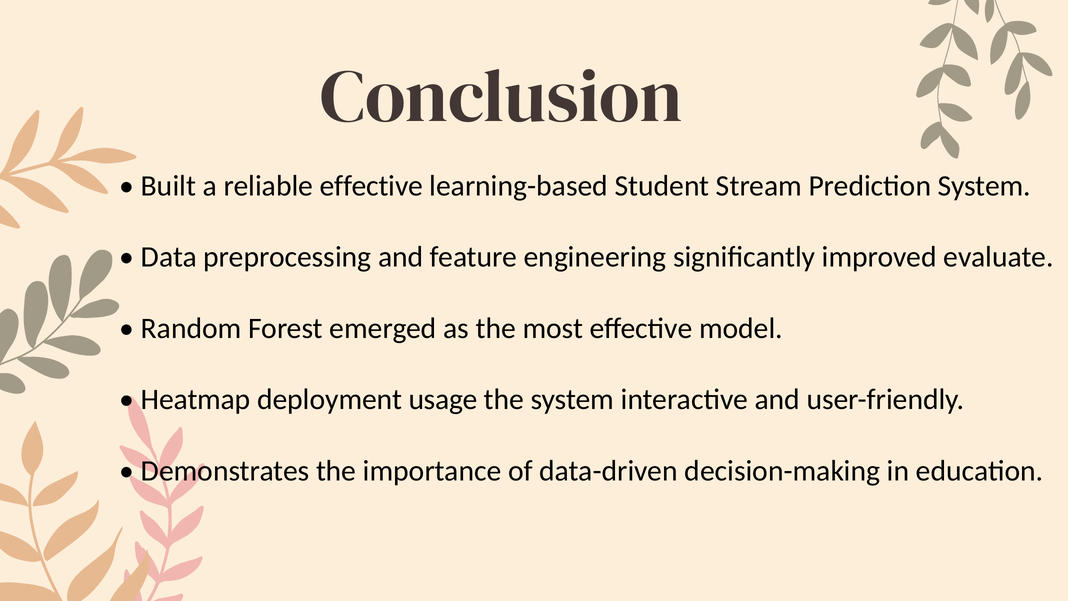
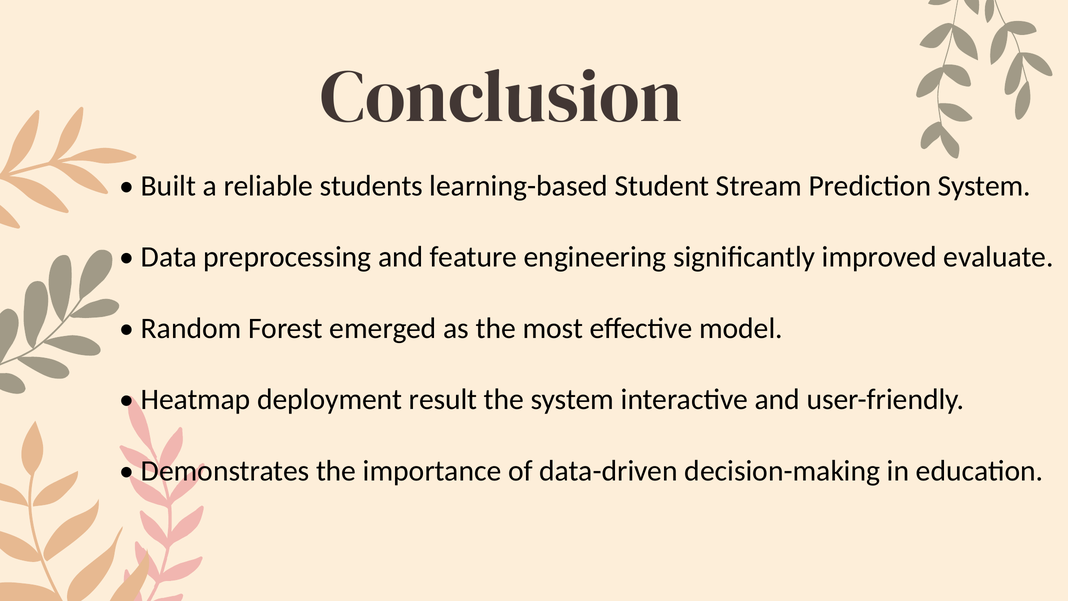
reliable effective: effective -> students (371, 186)
usage: usage -> result (443, 399)
